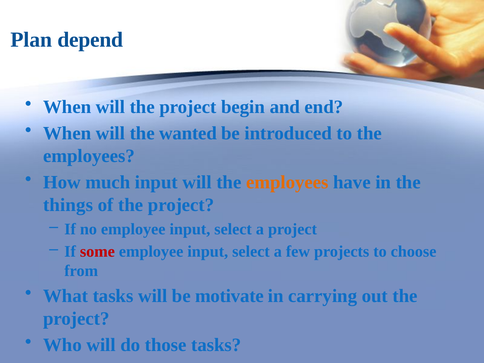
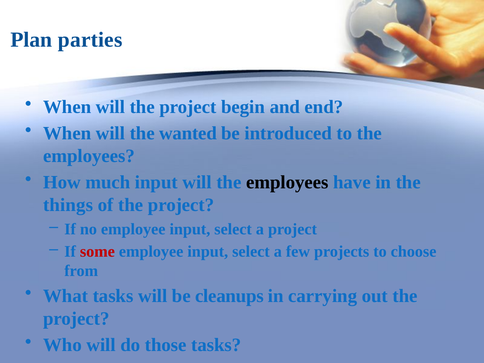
depend: depend -> parties (90, 40)
employees colour: orange -> black (287, 182)
motivate: motivate -> cleanups (229, 296)
